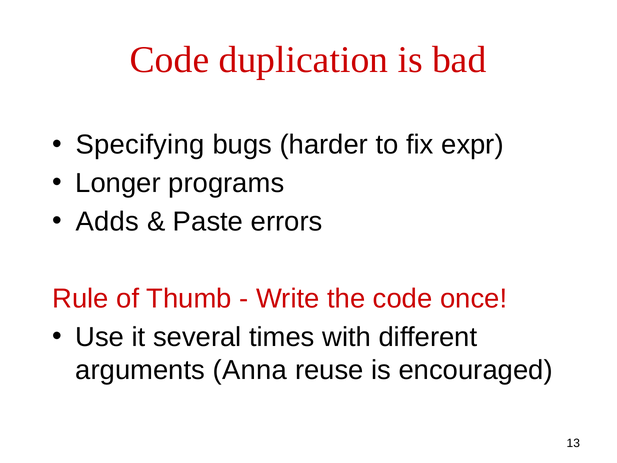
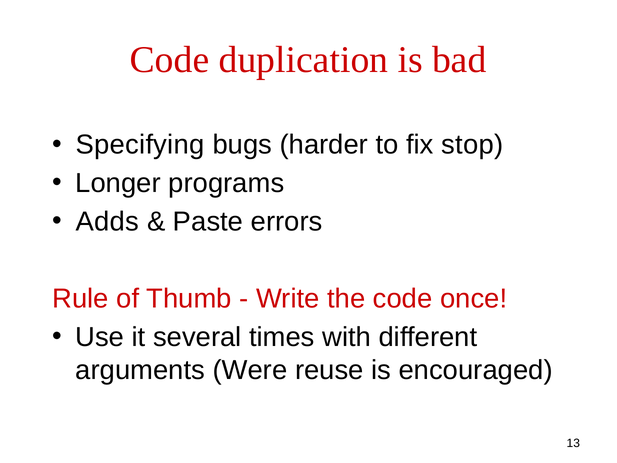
expr: expr -> stop (472, 145)
Anna: Anna -> Were (250, 370)
